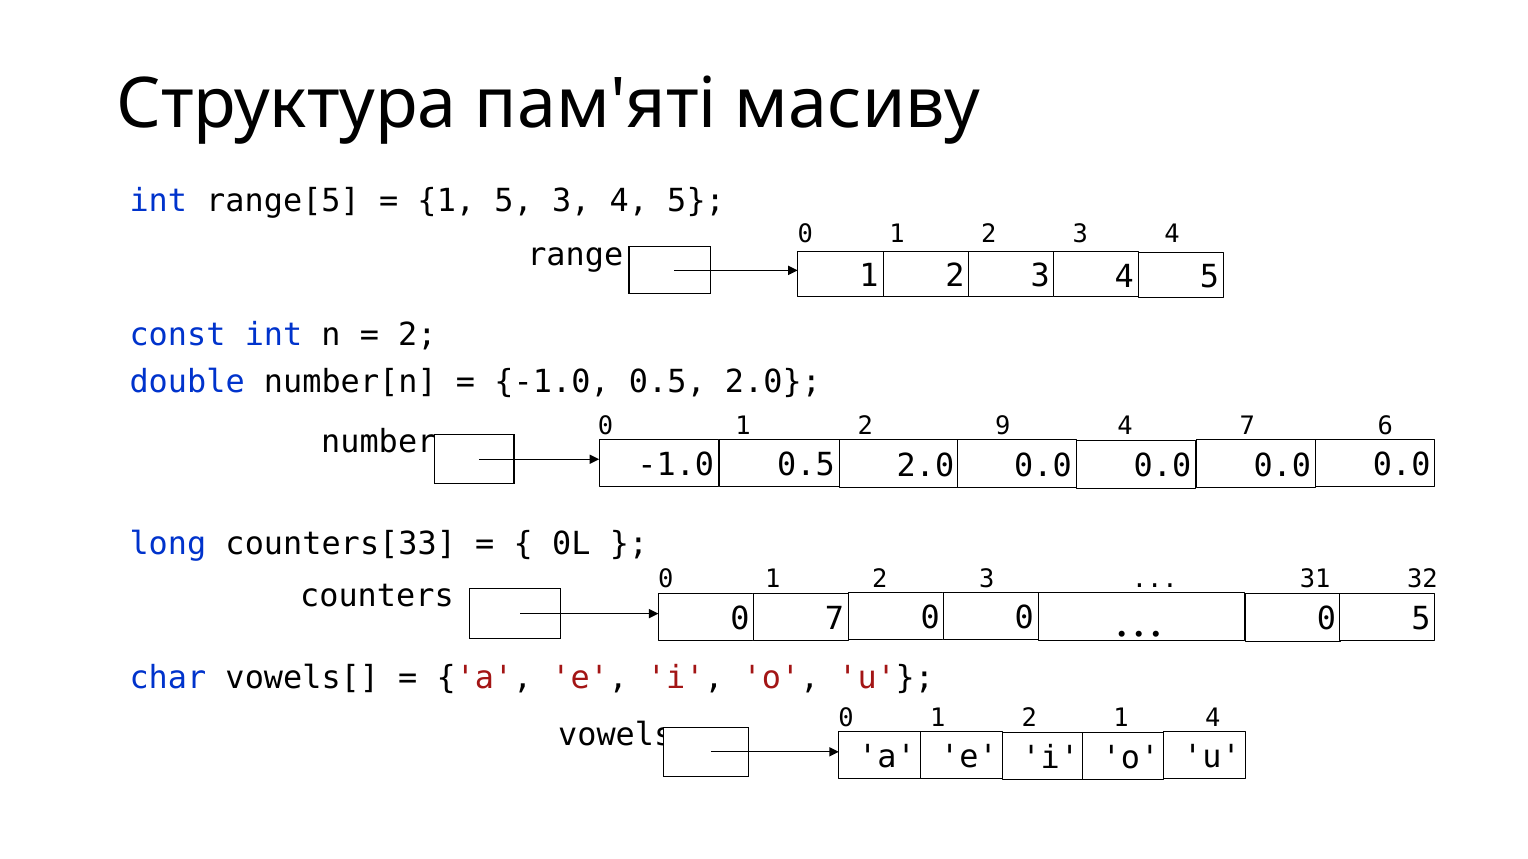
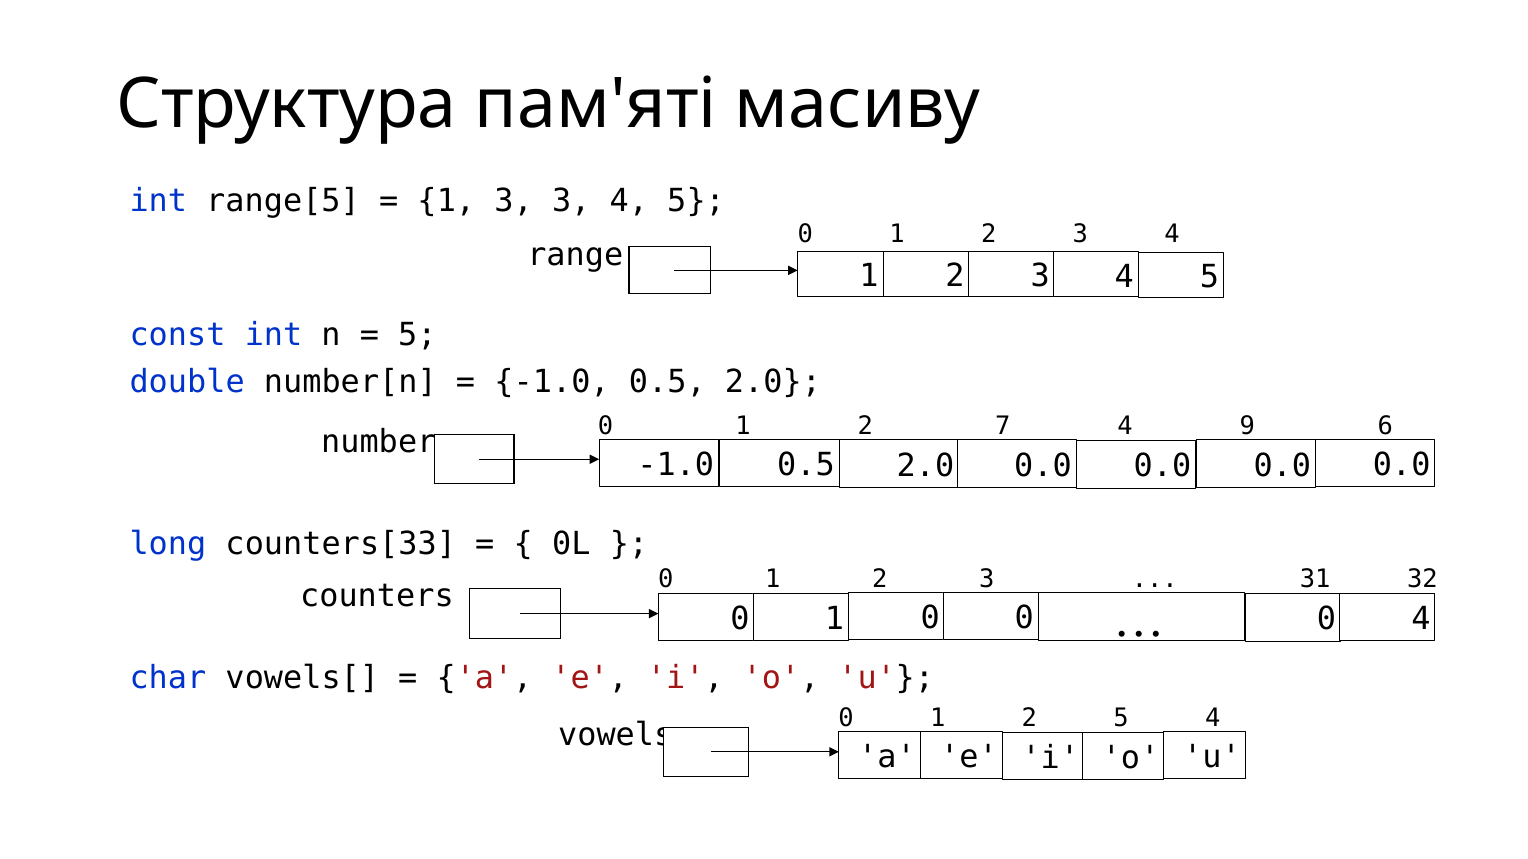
1 5: 5 -> 3 (514, 201)
2: 2 -> 5 (417, 335)
9: 9 -> 7 (1003, 426)
4 7: 7 -> 9 (1247, 426)
7: 7 -> 1 (834, 619)
0 5: 5 -> 4 (1421, 620)
2 1: 1 -> 5 (1121, 718)
